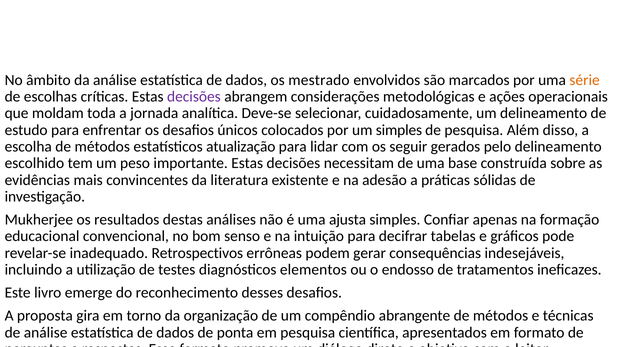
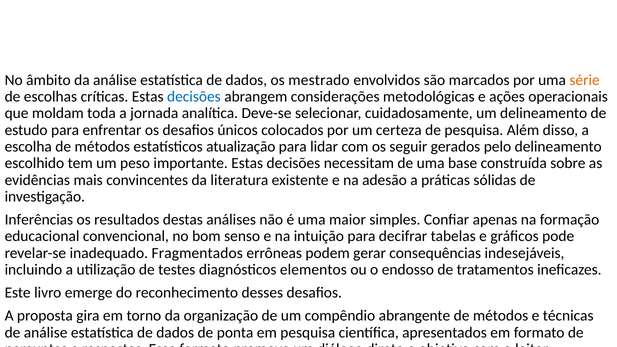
decisões colour: purple -> blue (194, 97)
um simples: simples -> certeza (399, 130)
Mukherjee: Mukherjee -> Inferências (39, 220)
é uma ajusta: ajusta -> maior (347, 220)
inadequado Retrospectivos: Retrospectivos -> Fragmentados (197, 253)
